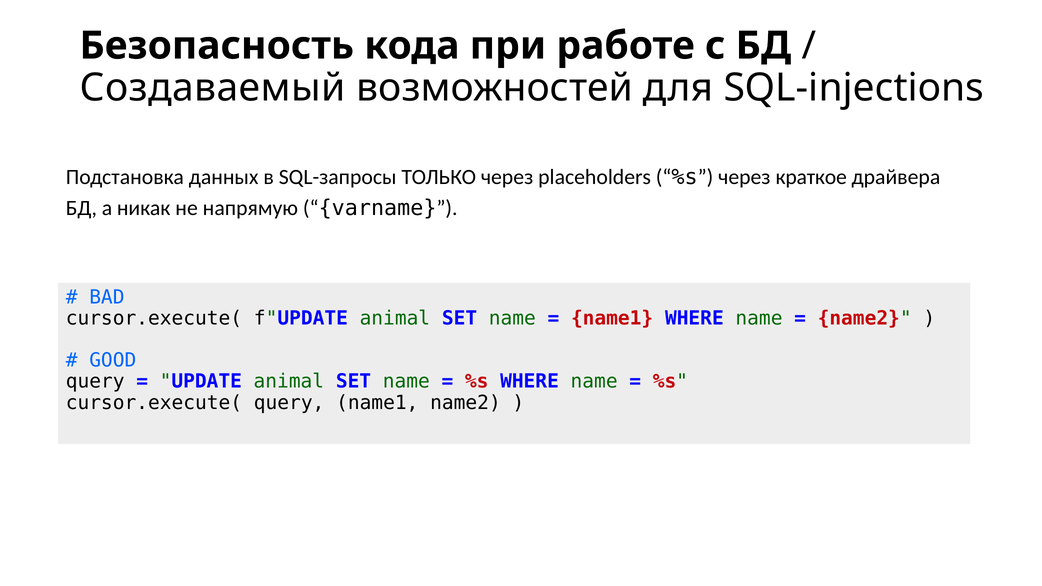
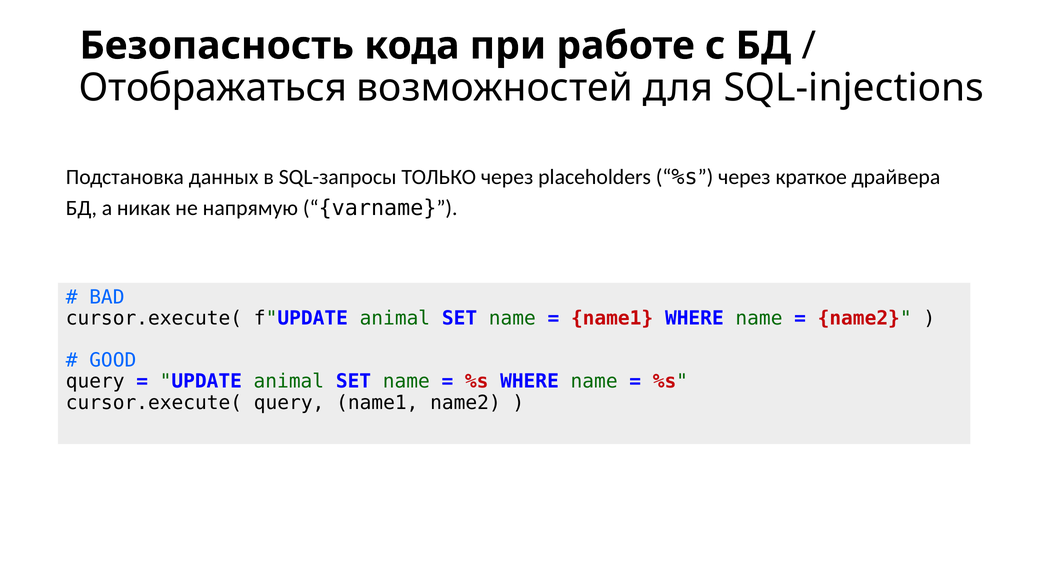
Создаваемый: Создаваемый -> Отображаться (213, 88)
